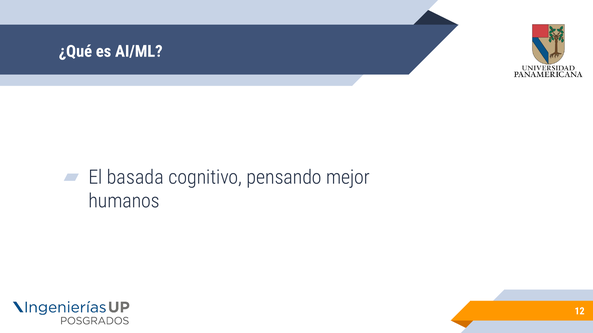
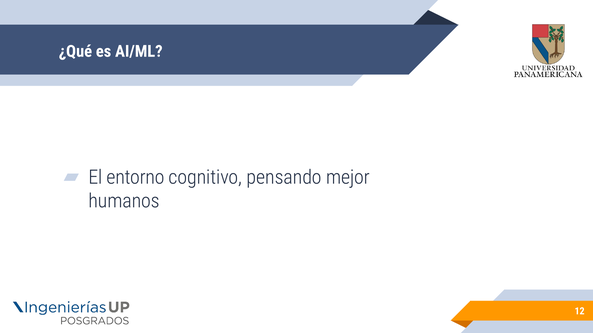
basada: basada -> entorno (136, 178)
